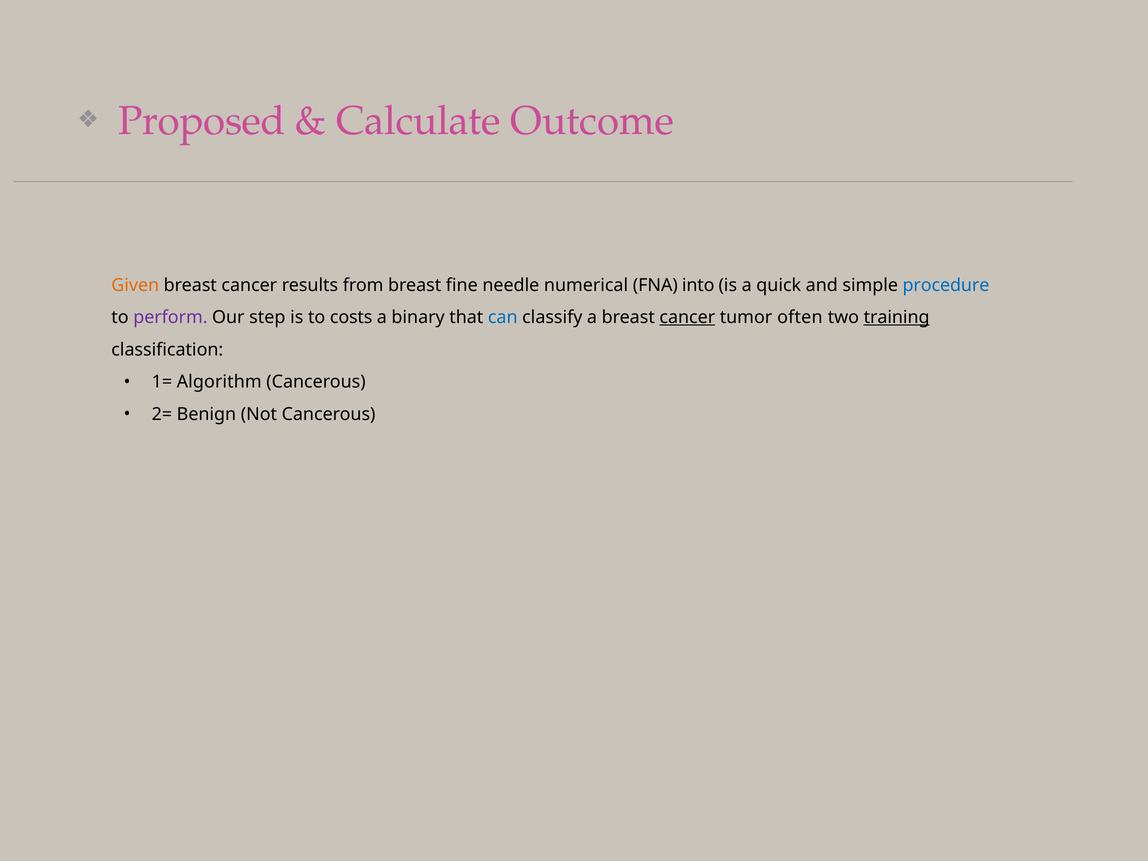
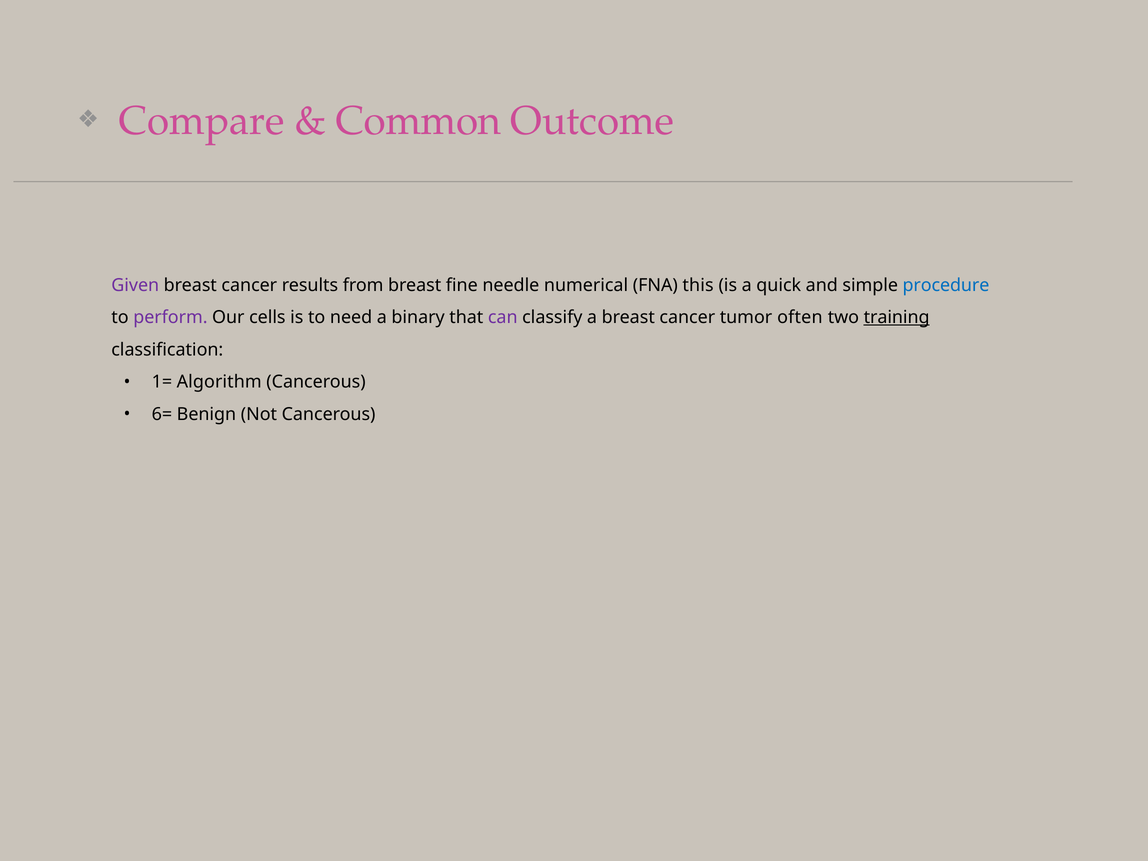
Proposed: Proposed -> Compare (202, 121)
Calculate: Calculate -> Common (418, 121)
Given colour: orange -> purple (135, 285)
into: into -> this (698, 285)
step: step -> cells (267, 317)
costs: costs -> need (351, 317)
can colour: blue -> purple (503, 317)
cancer underline: present -> none (687, 317)
2=: 2= -> 6= (162, 414)
